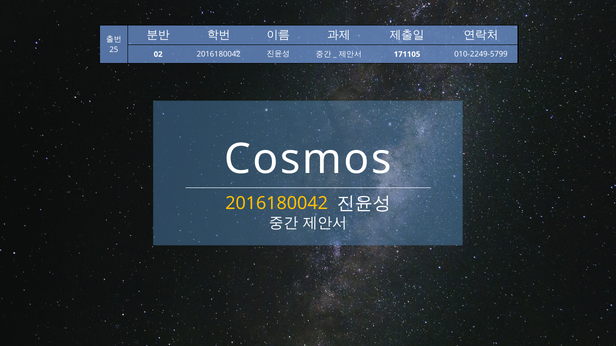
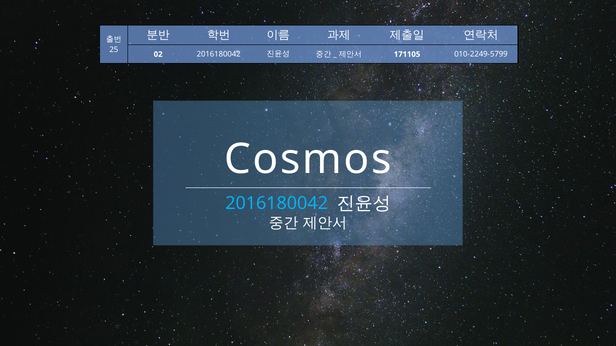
2016180042 colour: yellow -> light blue (277, 204)
